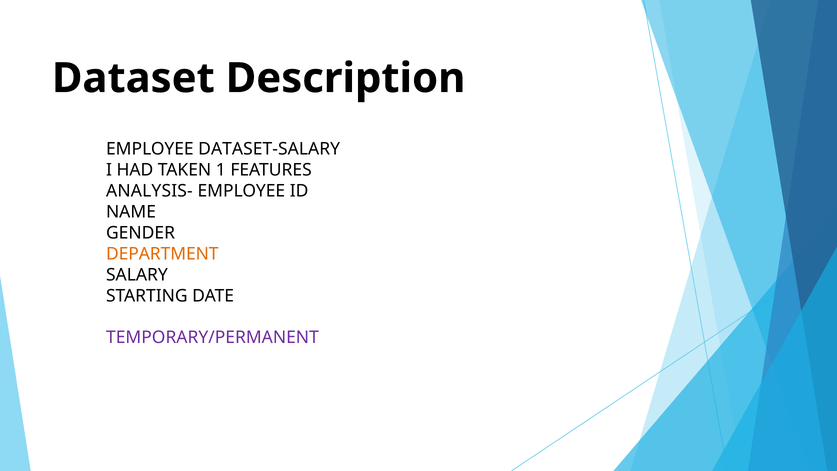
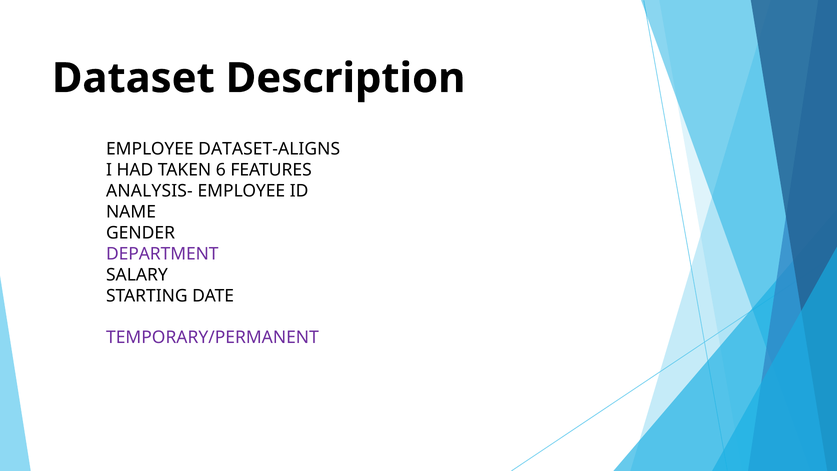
DATASET-SALARY: DATASET-SALARY -> DATASET-ALIGNS (269, 149)
1: 1 -> 6 (221, 170)
DEPARTMENT colour: orange -> purple (162, 254)
